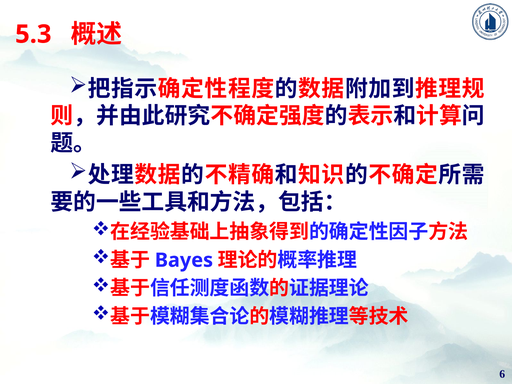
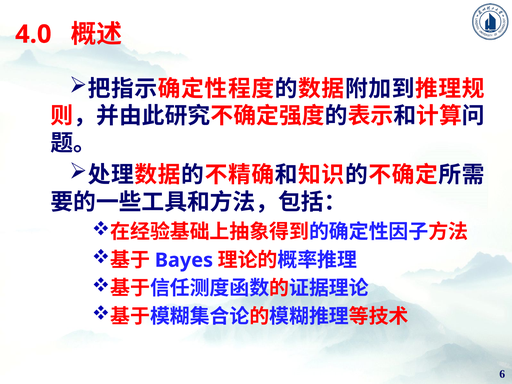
5.3: 5.3 -> 4.0 (33, 34)
